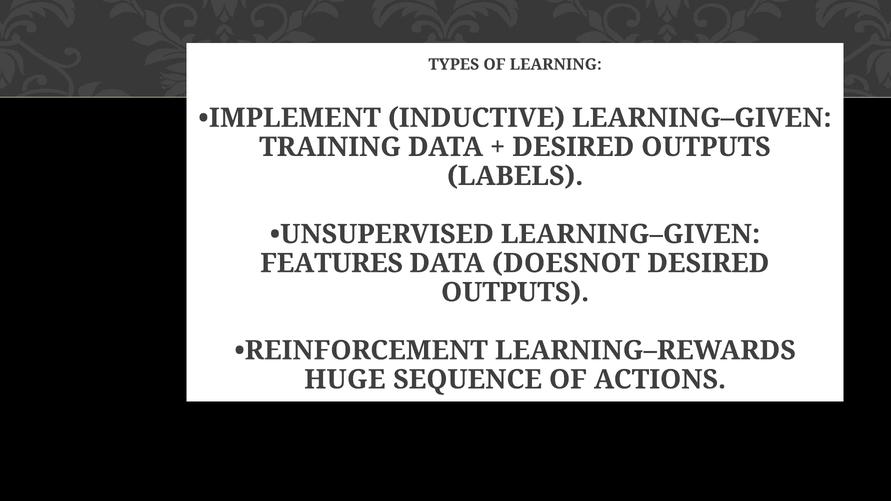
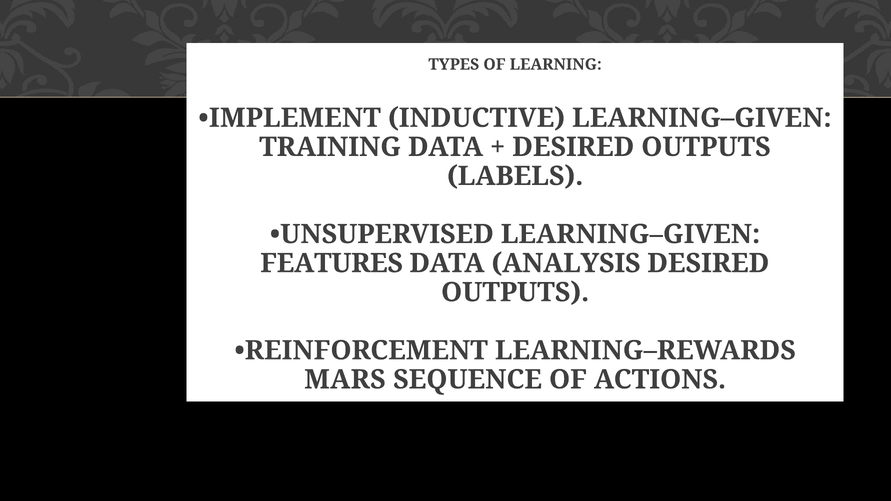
DOESNOT: DOESNOT -> ANALYSIS (566, 263)
HUGE: HUGE -> MARS (345, 380)
